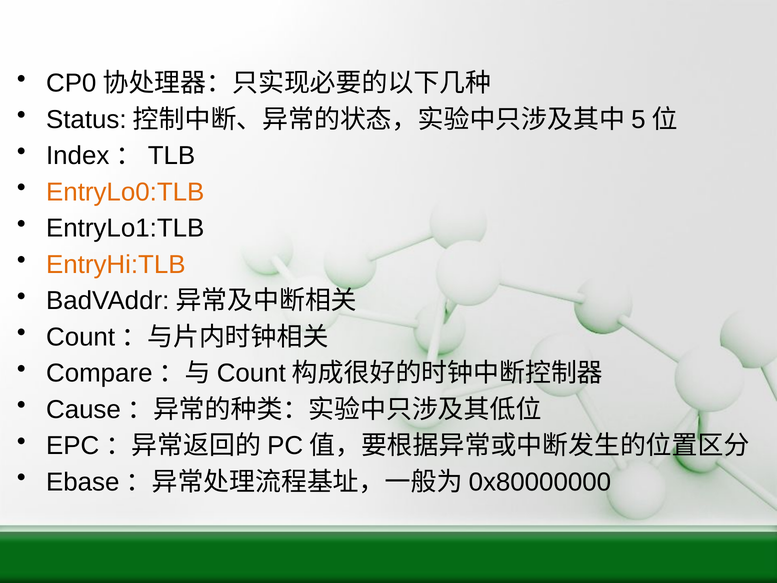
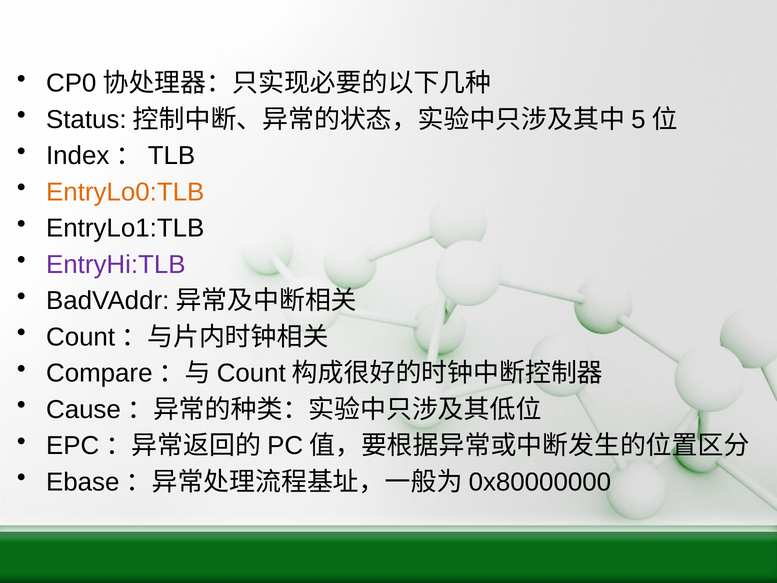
EntryHi:TLB colour: orange -> purple (116, 264)
